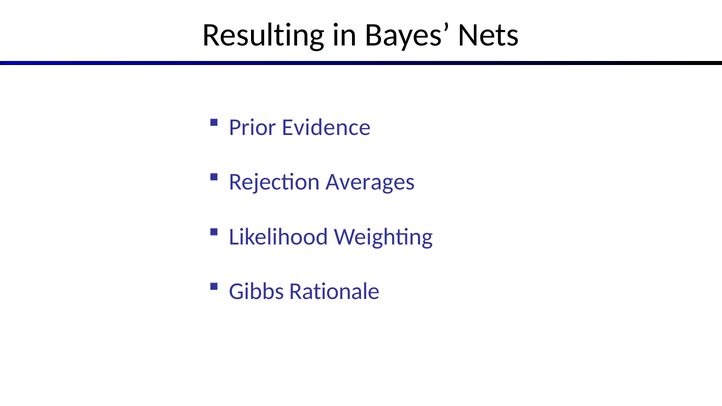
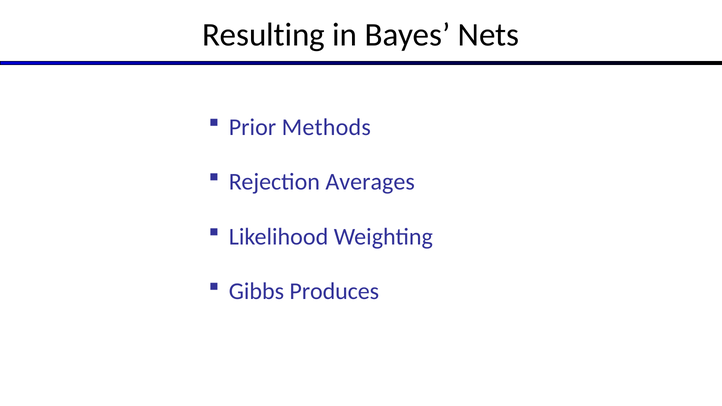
Evidence: Evidence -> Methods (326, 127)
Rationale: Rationale -> Produces (334, 291)
